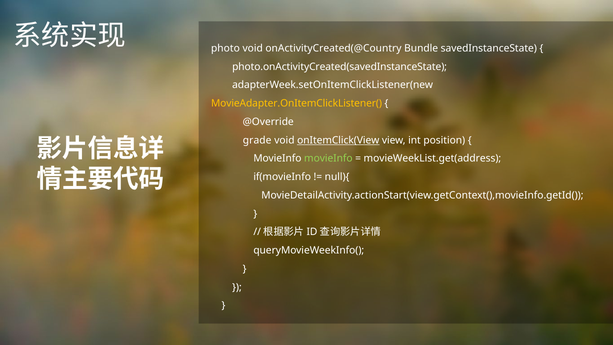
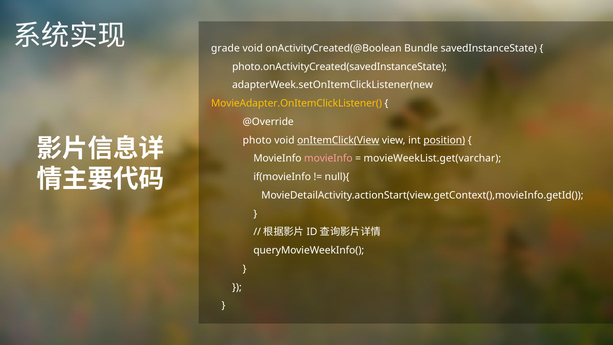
photo: photo -> grade (225, 48)
onActivityCreated(@Country: onActivityCreated(@Country -> onActivityCreated(@Boolean (334, 48)
grade: grade -> photo (257, 140)
position underline: none -> present (444, 140)
movieInfo colour: light green -> pink (328, 158)
movieWeekList.get(address: movieWeekList.get(address -> movieWeekList.get(varchar (432, 158)
